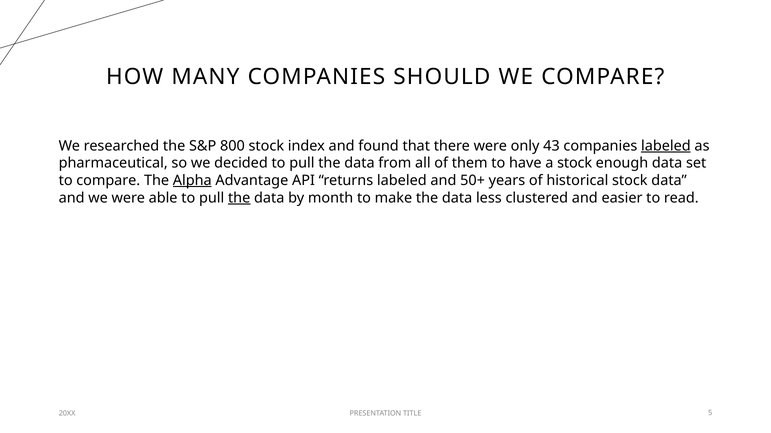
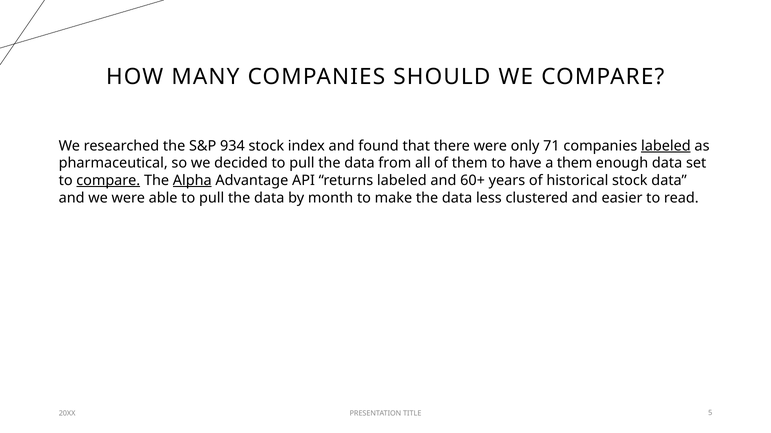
800: 800 -> 934 (232, 146)
43: 43 -> 71 (551, 146)
a stock: stock -> them (575, 163)
compare underline: none -> present (108, 181)
50+: 50+ -> 60+ (473, 181)
the underline: present -> none (239, 198)
